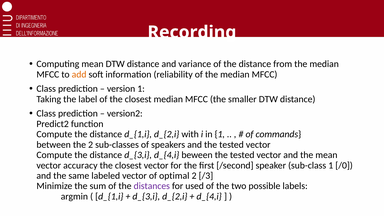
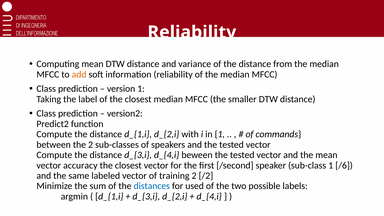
Recording: Recording -> Reliability (192, 32)
/0: /0 -> /6 (344, 165)
optimal: optimal -> training (174, 176)
/3: /3 -> /2 (206, 176)
distances colour: purple -> blue (152, 186)
